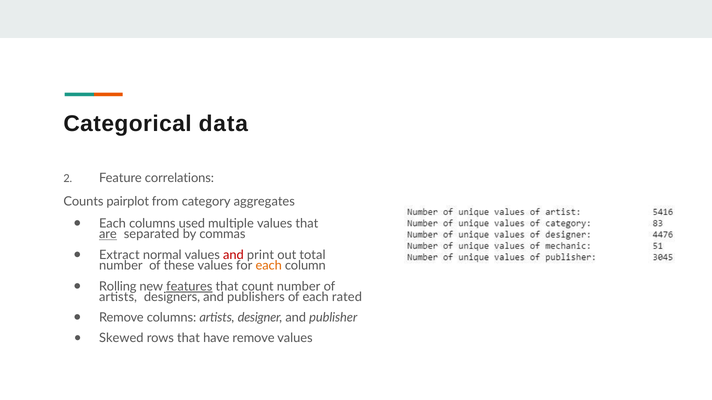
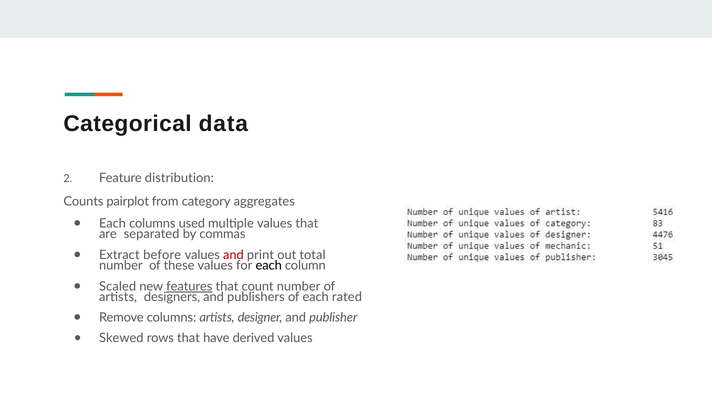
correlations: correlations -> distribution (179, 178)
are underline: present -> none (108, 235)
normal: normal -> before (162, 255)
each colour: orange -> black (269, 266)
Rolling: Rolling -> Scaled (118, 287)
have remove: remove -> derived (253, 339)
